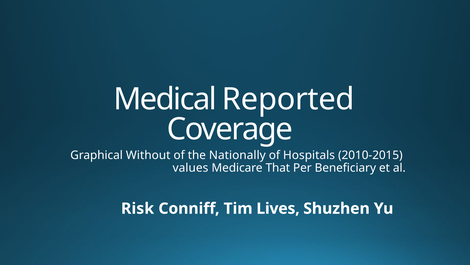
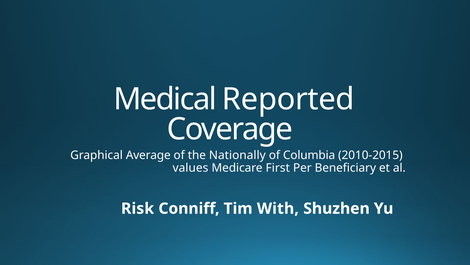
Without: Without -> Average (148, 155)
Hospitals: Hospitals -> Columbia (309, 155)
That: That -> First (278, 168)
Lives: Lives -> With (278, 208)
